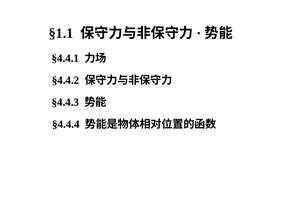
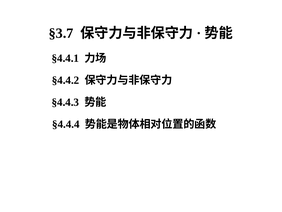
§1.1: §1.1 -> §3.7 (61, 33)
